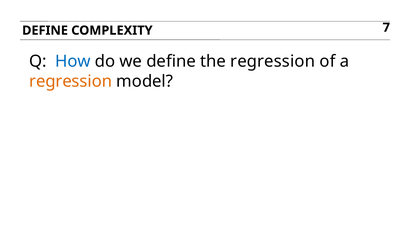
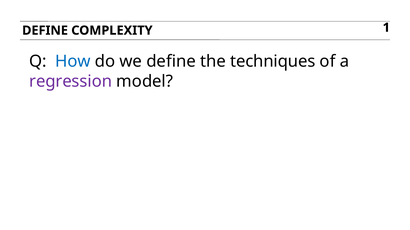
7: 7 -> 1 (386, 28)
the regression: regression -> techniques (273, 62)
regression colour: orange -> purple (71, 82)
